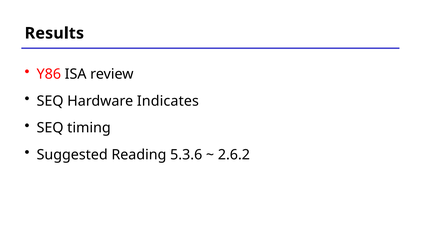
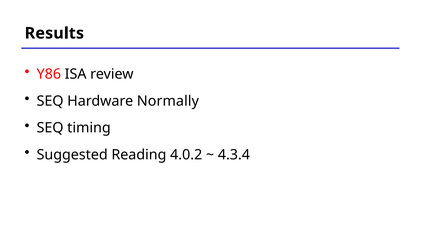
Indicates: Indicates -> Normally (168, 101)
5.3.6: 5.3.6 -> 4.0.2 (186, 155)
2.6.2: 2.6.2 -> 4.3.4 (234, 155)
